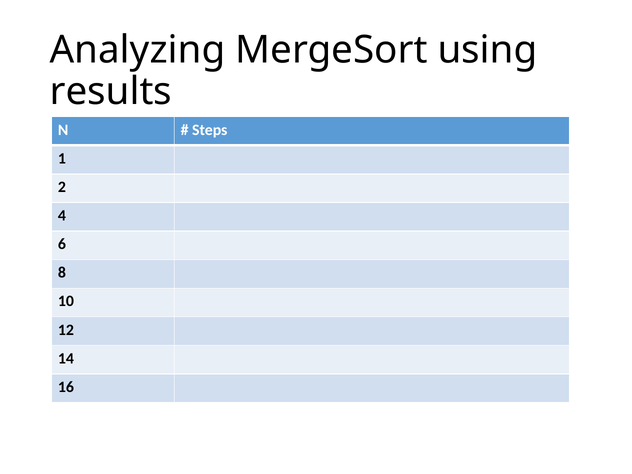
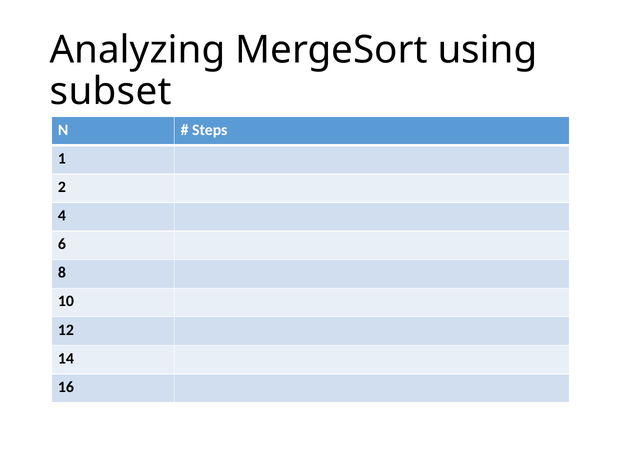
results: results -> subset (111, 92)
